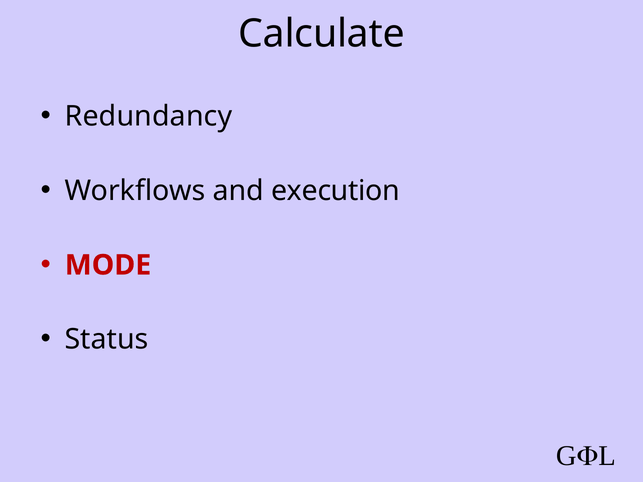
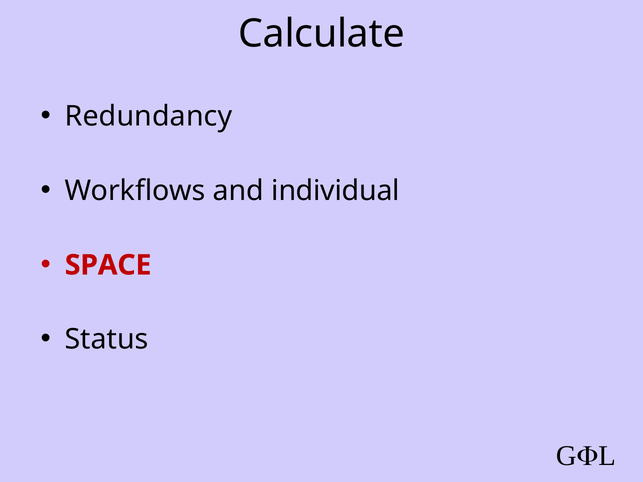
execution: execution -> individual (336, 191)
MODE: MODE -> SPACE (108, 265)
